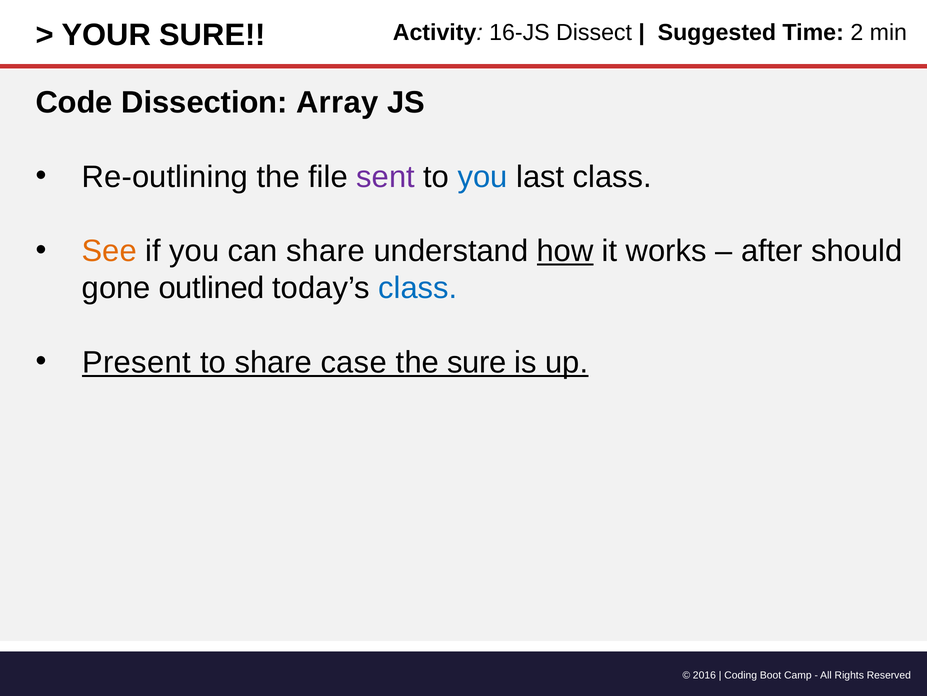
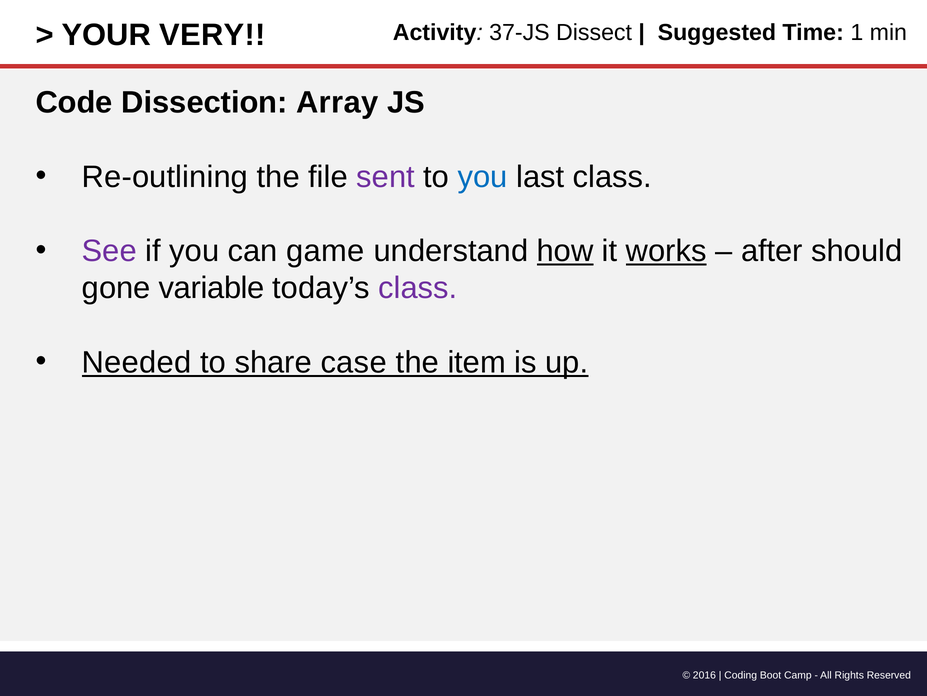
YOUR SURE: SURE -> VERY (212, 35)
16-JS: 16-JS -> 37-JS (519, 33)
2: 2 -> 1 (857, 33)
See colour: orange -> purple (109, 251)
can share: share -> game (325, 251)
works underline: none -> present (666, 251)
outlined: outlined -> variable (212, 288)
class colour: blue -> purple (418, 288)
Present: Present -> Needed (137, 362)
the sure: sure -> item (477, 362)
